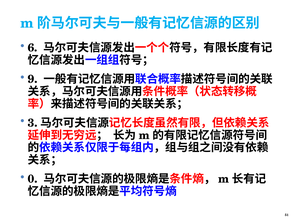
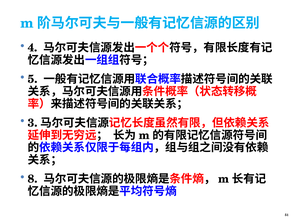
6: 6 -> 4 (33, 48)
9: 9 -> 5 (33, 79)
0: 0 -> 8 (33, 179)
